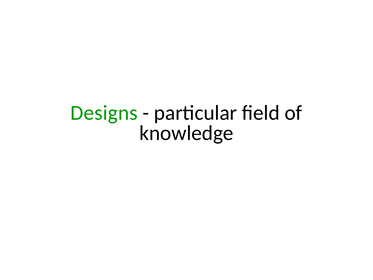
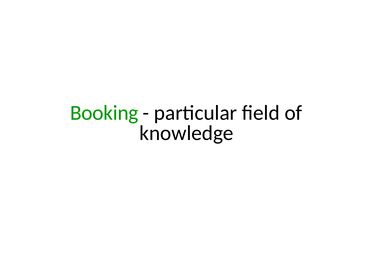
Designs: Designs -> Booking (104, 113)
